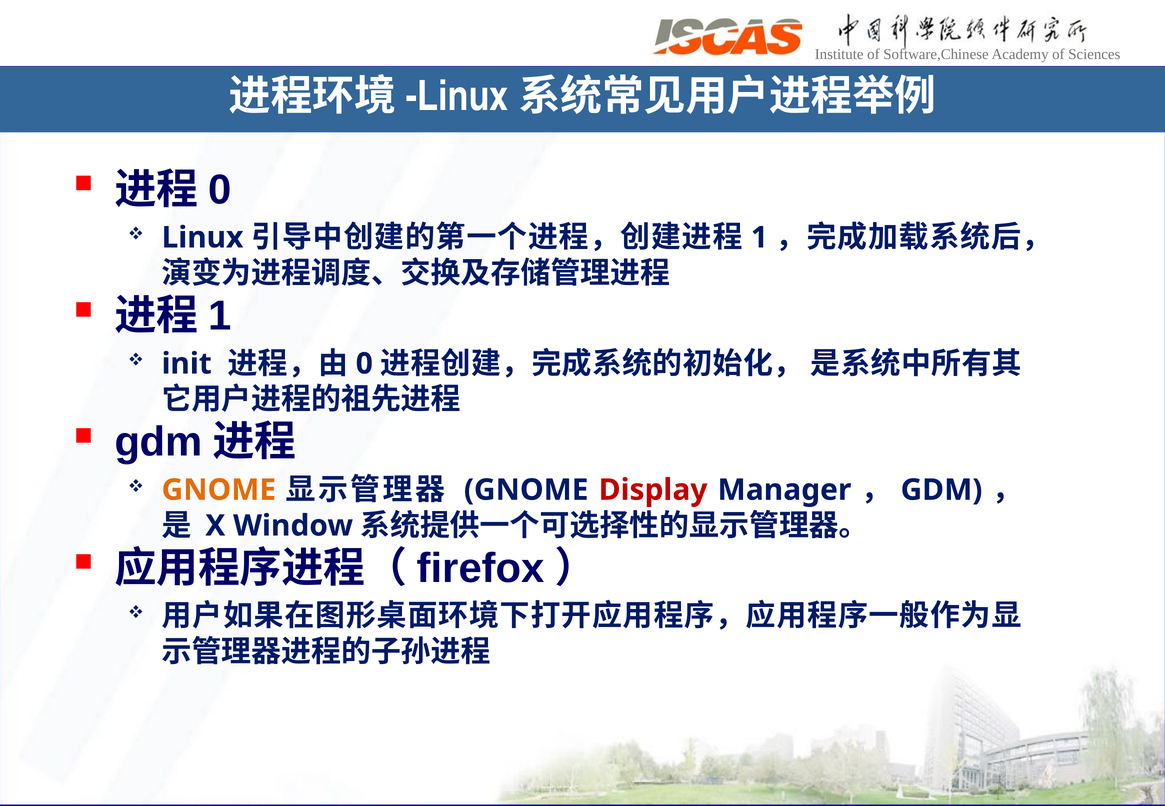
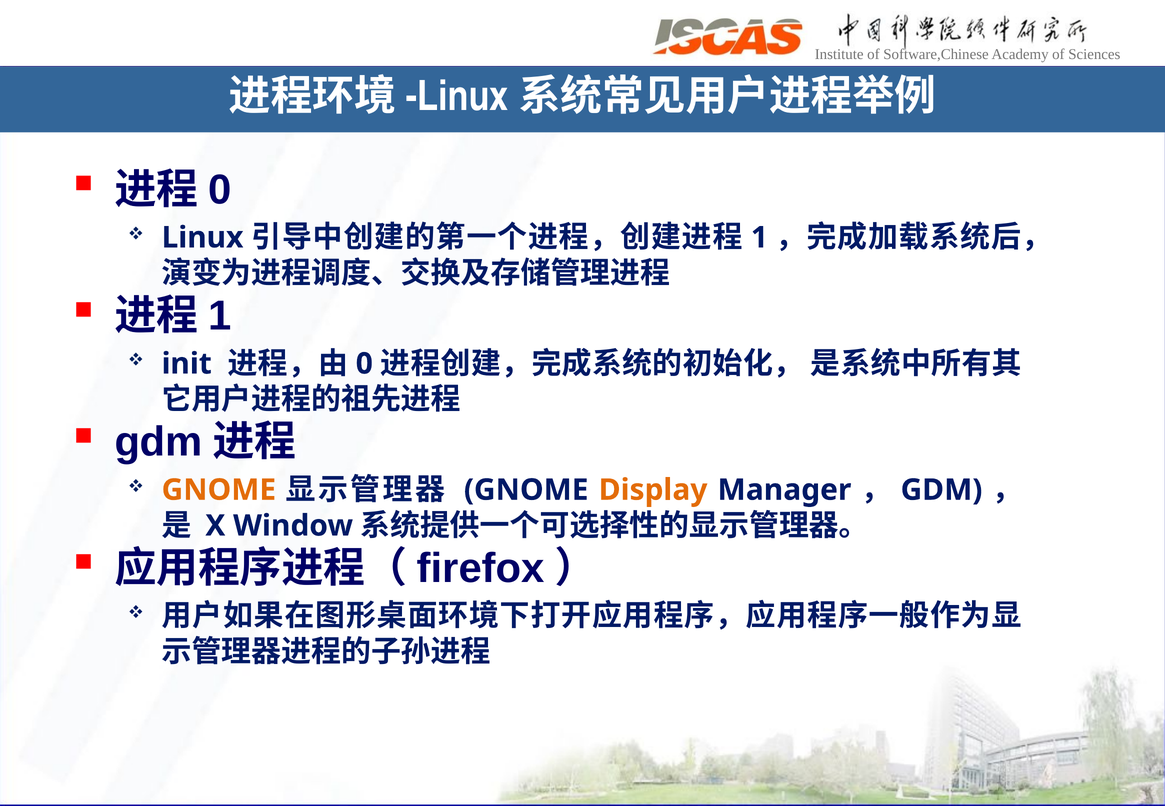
Display colour: red -> orange (653, 490)
